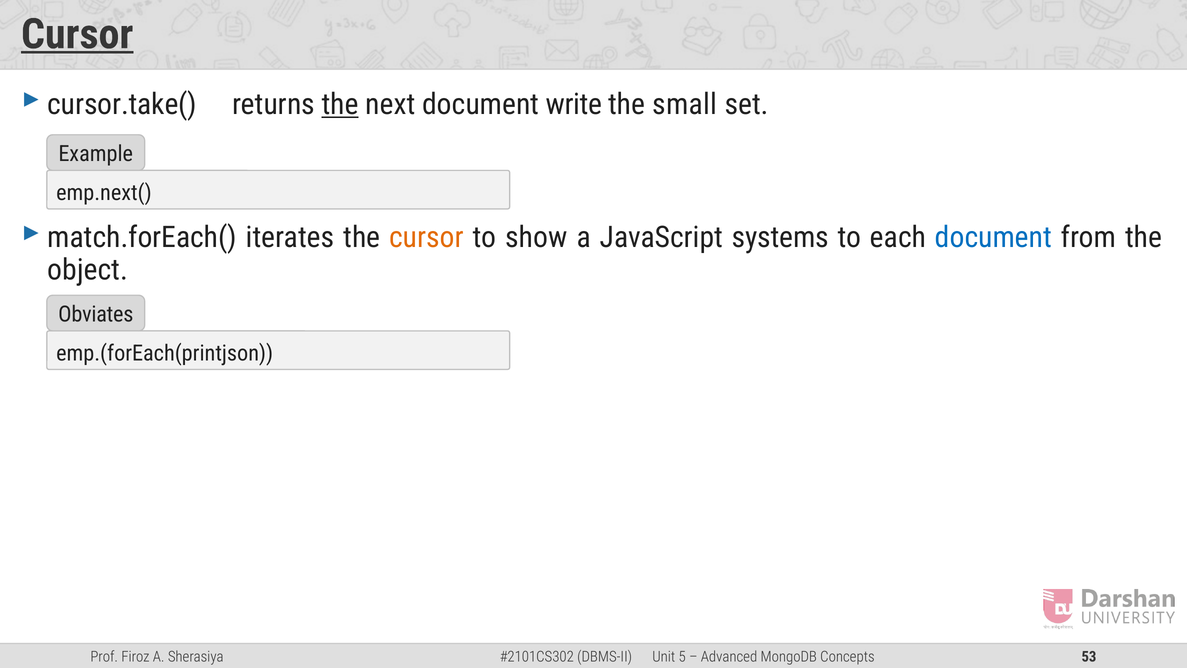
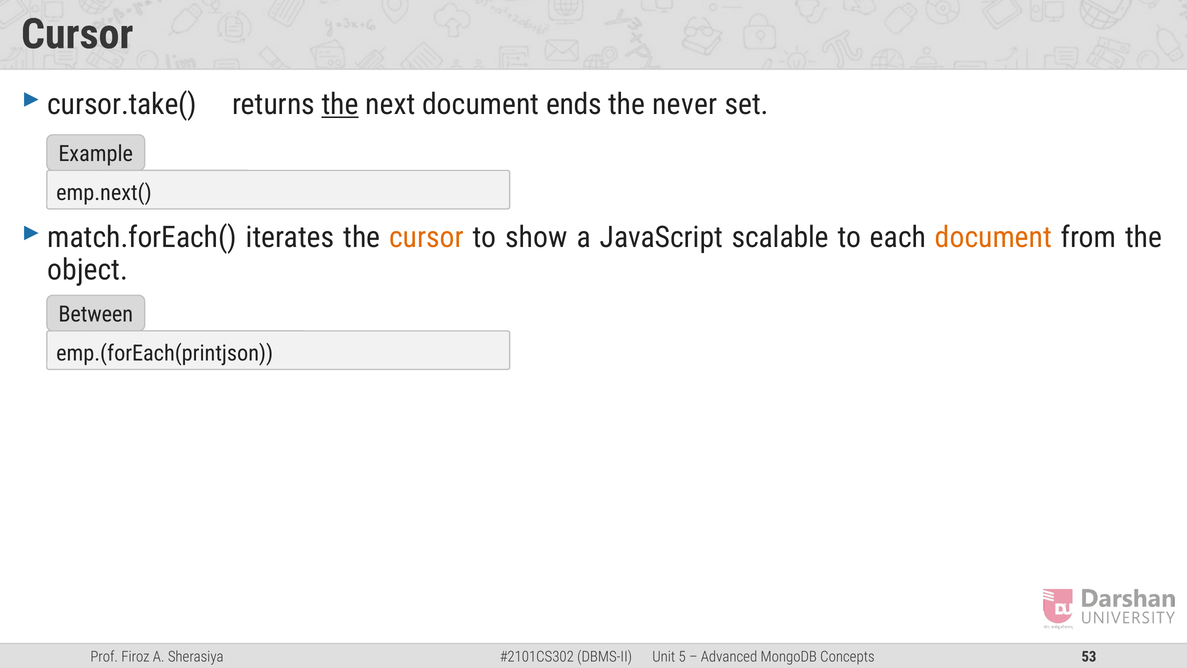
Cursor underline: present -> none (77, 34)
write: write -> ends (574, 104)
small: small -> never (685, 104)
systems: systems -> scalable (780, 238)
document colour: blue -> orange (993, 238)
Obviates: Obviates -> Between (96, 314)
